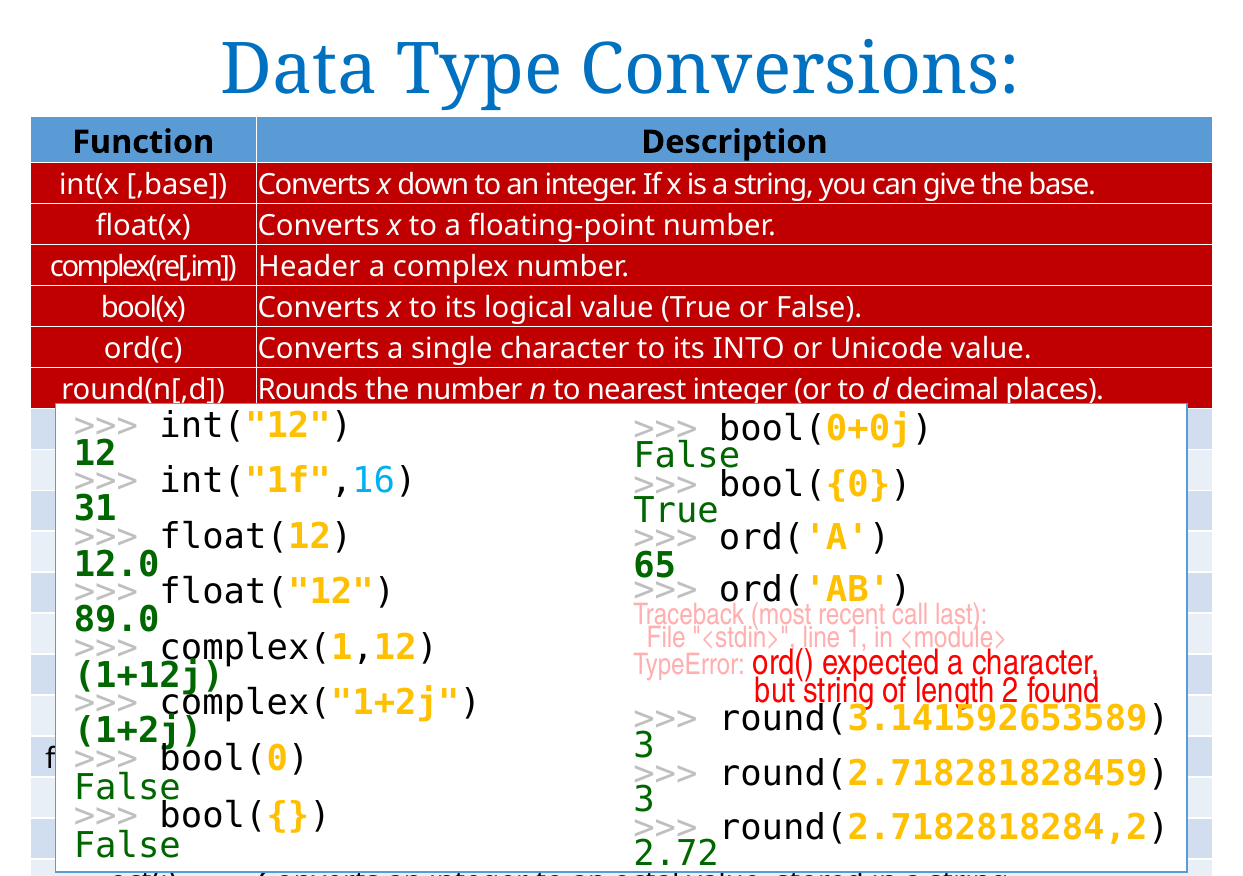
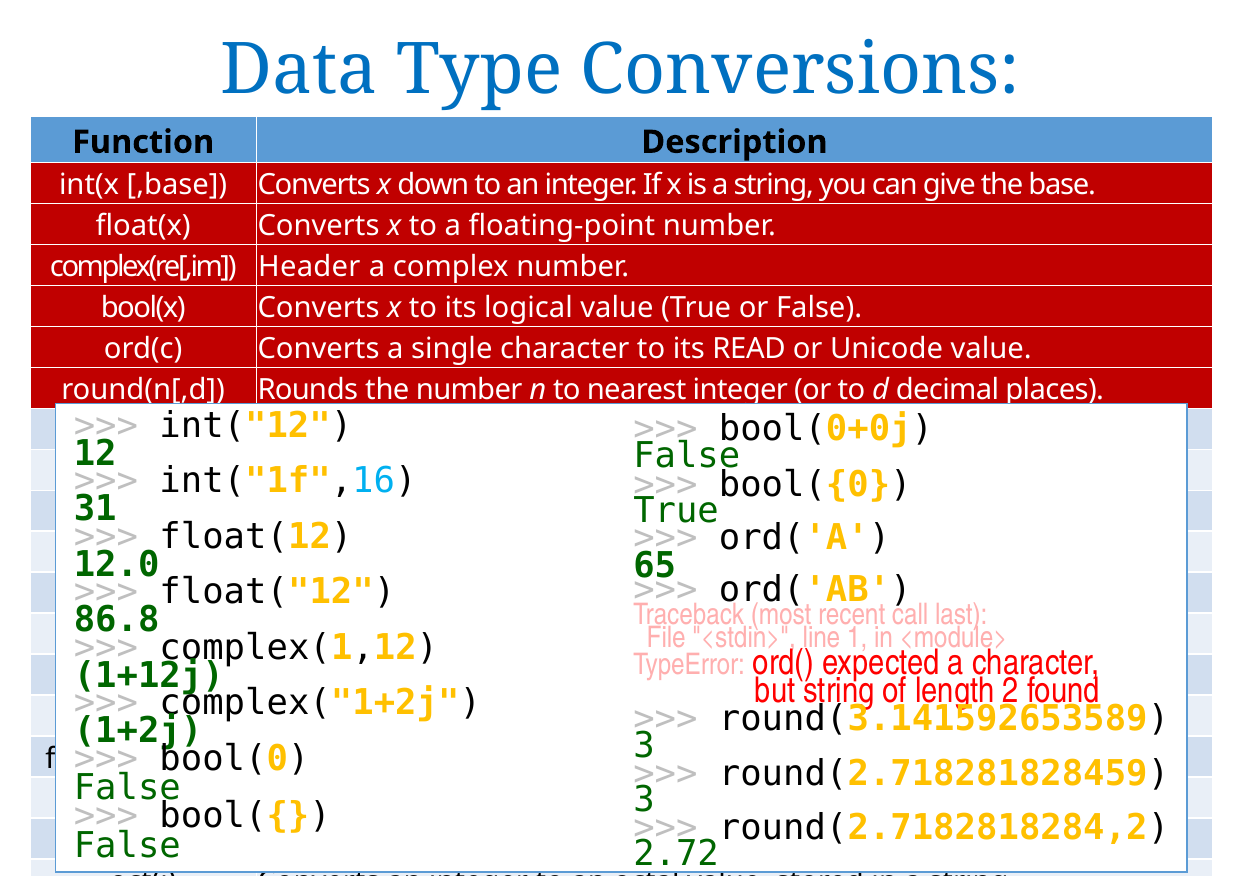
INTO: INTO -> READ (749, 349)
89.0: 89.0 -> 86.8 (117, 620)
